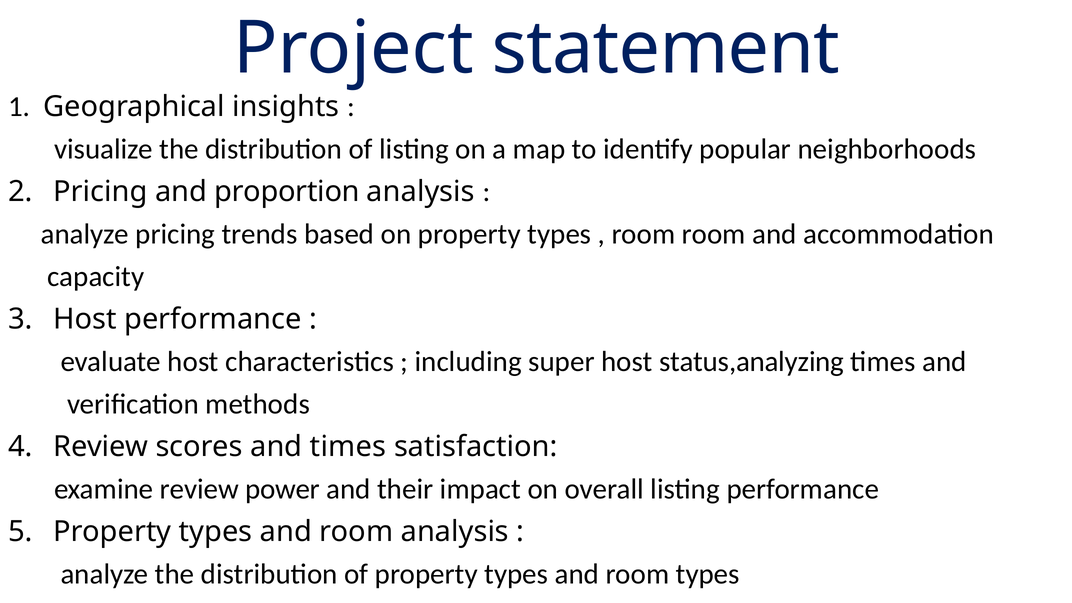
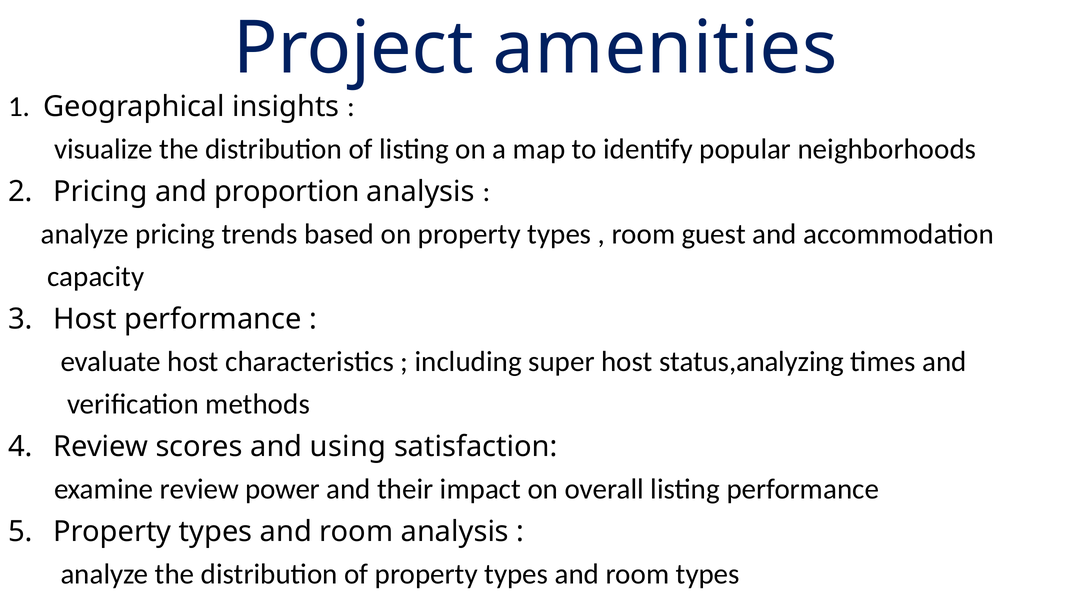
statement: statement -> amenities (665, 48)
room room: room -> guest (714, 234)
and times: times -> using (348, 447)
